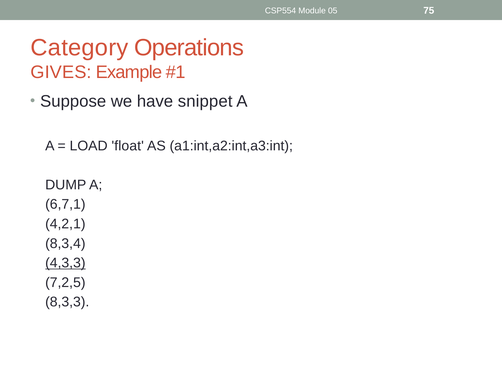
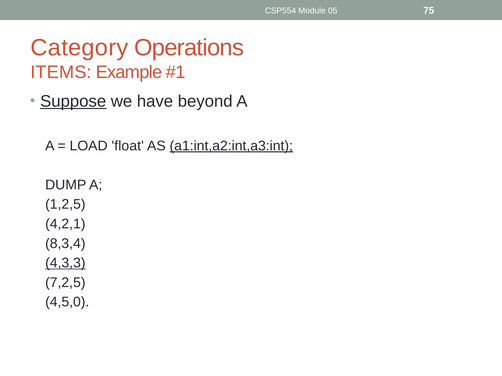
GIVES: GIVES -> ITEMS (61, 72)
Suppose underline: none -> present (73, 102)
snippet: snippet -> beyond (205, 102)
a1:int,a2:int,a3:int underline: none -> present (231, 146)
6,7,1: 6,7,1 -> 1,2,5 (65, 205)
8,3,3: 8,3,3 -> 4,5,0 (67, 302)
